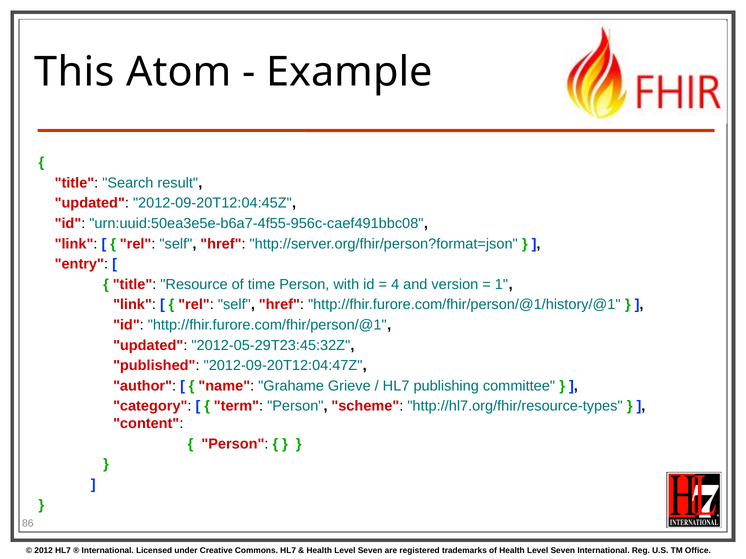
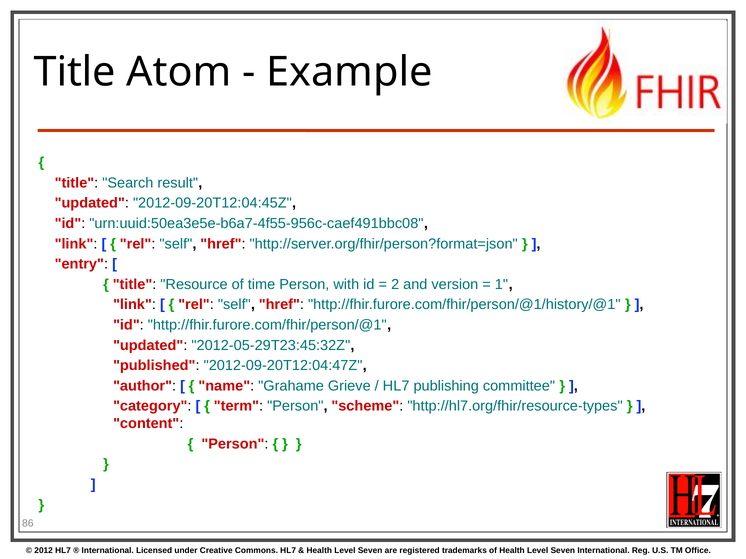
This: This -> Title (75, 72)
4: 4 -> 2 (395, 285)
